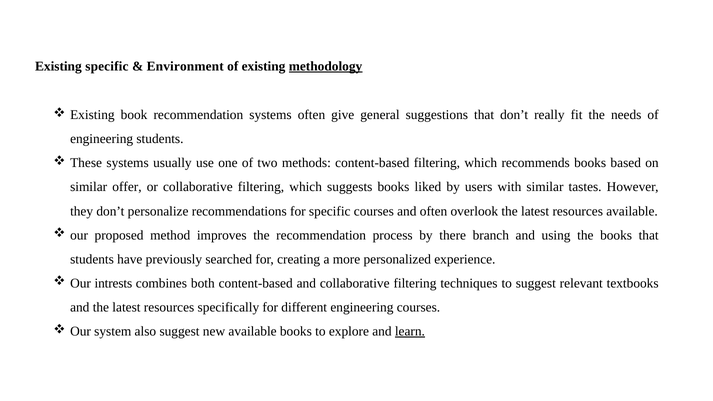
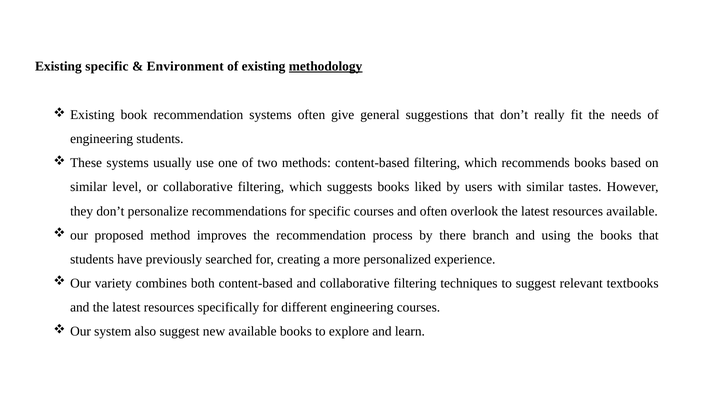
offer: offer -> level (127, 187)
intrests: intrests -> variety (113, 283)
learn underline: present -> none (410, 331)
